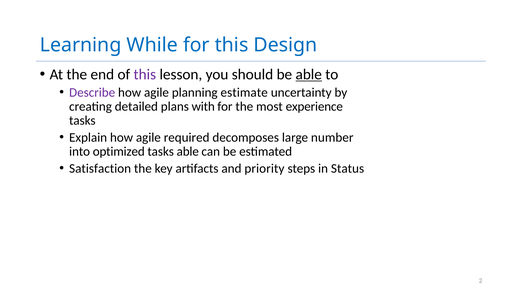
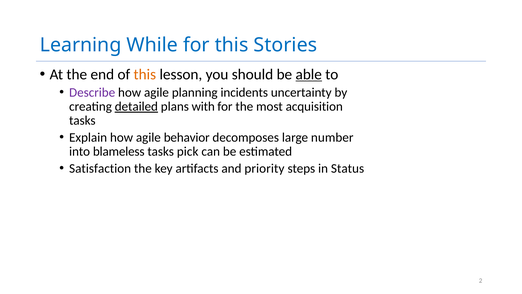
Design: Design -> Stories (285, 45)
this colour: purple -> orange (145, 74)
estimate: estimate -> incidents (244, 92)
detailed underline: none -> present (136, 106)
experience: experience -> acquisition (314, 106)
required: required -> behavior (187, 137)
optimized: optimized -> blameless (119, 151)
tasks able: able -> pick (188, 151)
